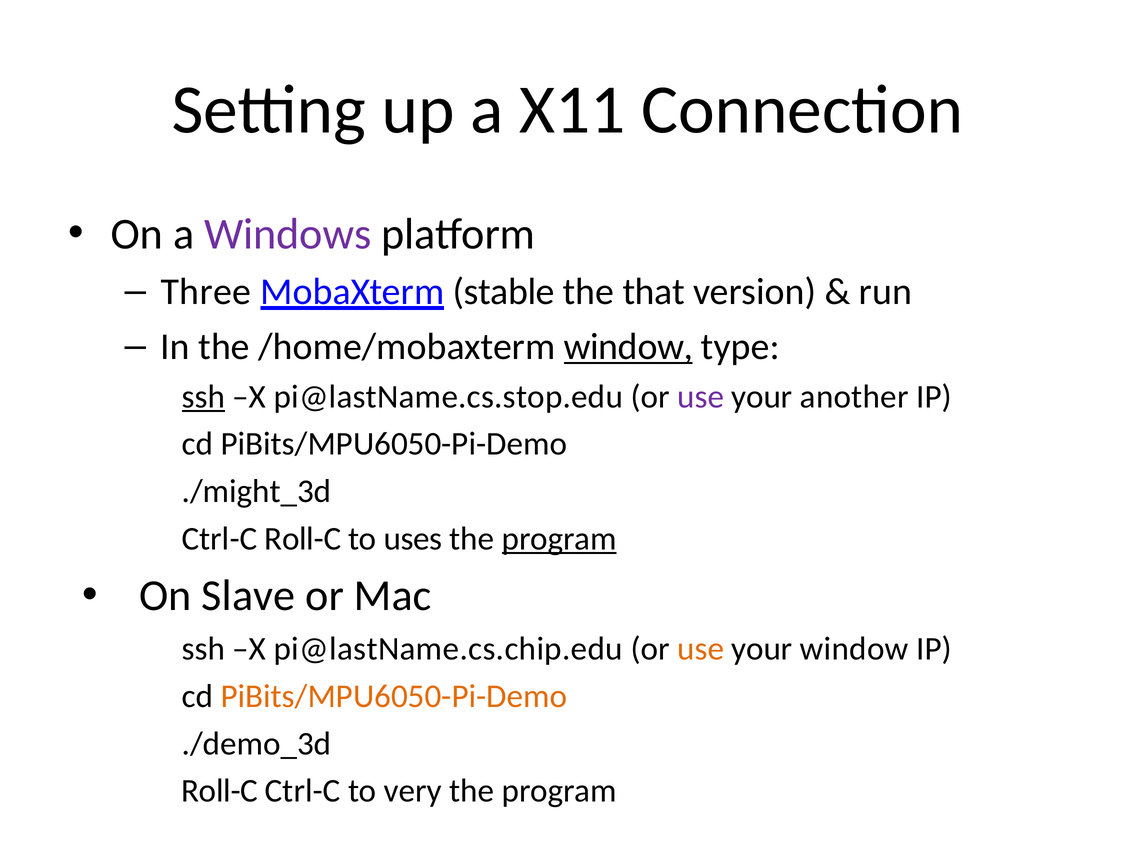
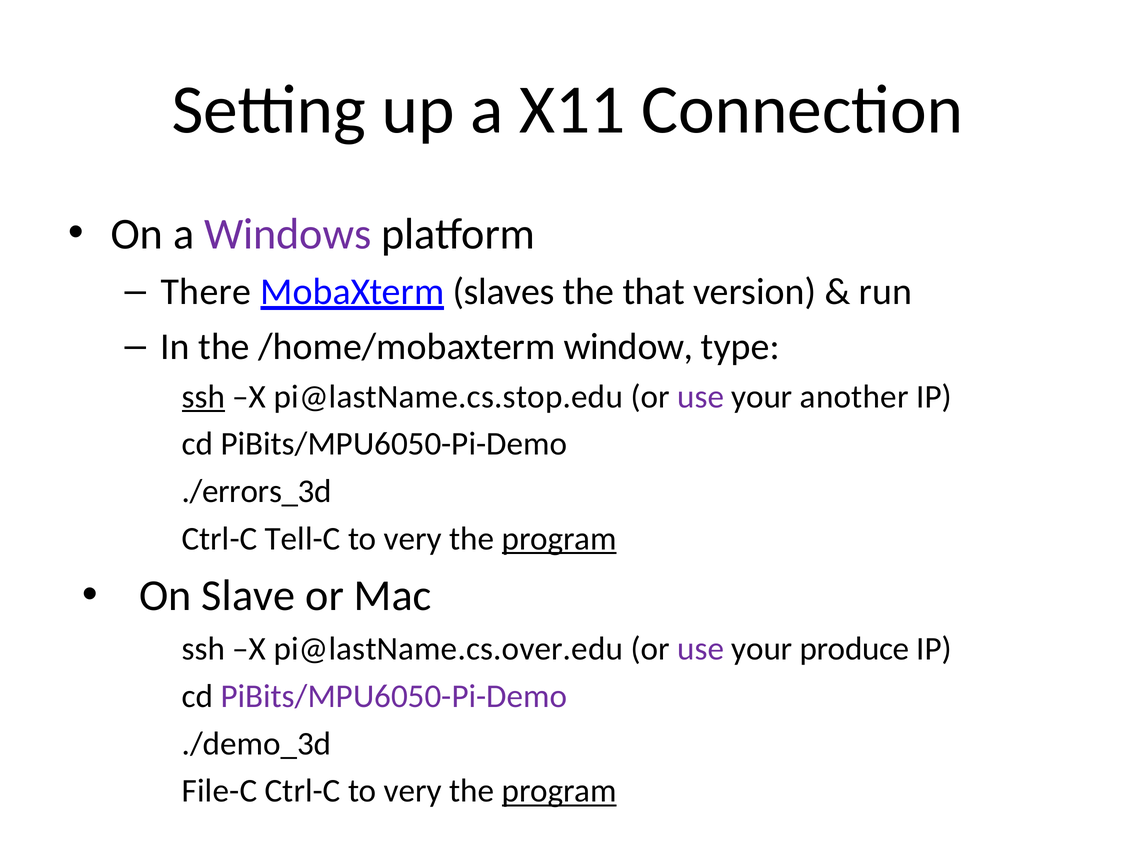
Three: Three -> There (206, 292)
stable: stable -> slaves (504, 292)
window underline: present -> none (628, 347)
./might_3d: ./might_3d -> ./errors_3d (257, 491)
Ctrl-C Roll-C: Roll-C -> Tell-C (303, 539)
uses: uses -> very (413, 539)
pi@lastName.cs.chip.edu: pi@lastName.cs.chip.edu -> pi@lastName.cs.over.edu (448, 649)
use colour: orange -> purple (701, 649)
your window: window -> produce (855, 649)
PiBits/MPU6050-Pi-Demo colour: orange -> purple (394, 696)
Roll-C: Roll-C -> File-C (219, 791)
program underline: none -> present (559, 791)
